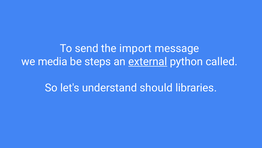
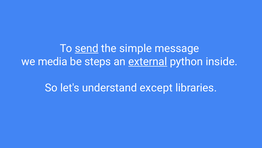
send underline: none -> present (87, 48)
import: import -> simple (136, 48)
called: called -> inside (222, 61)
should: should -> except (156, 88)
